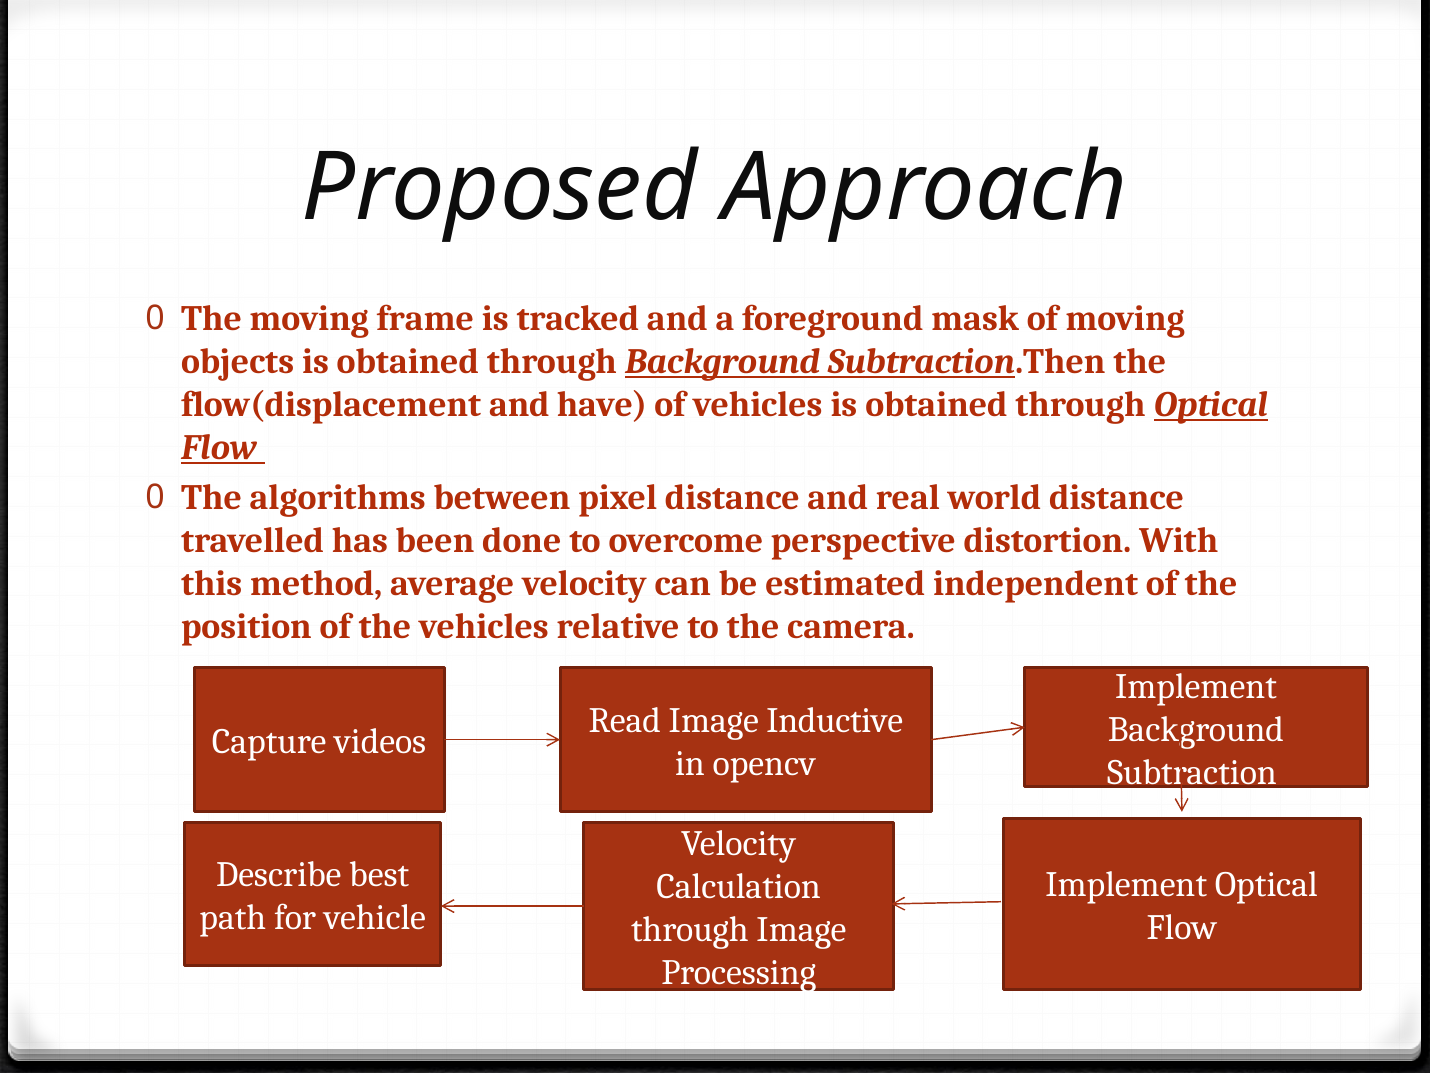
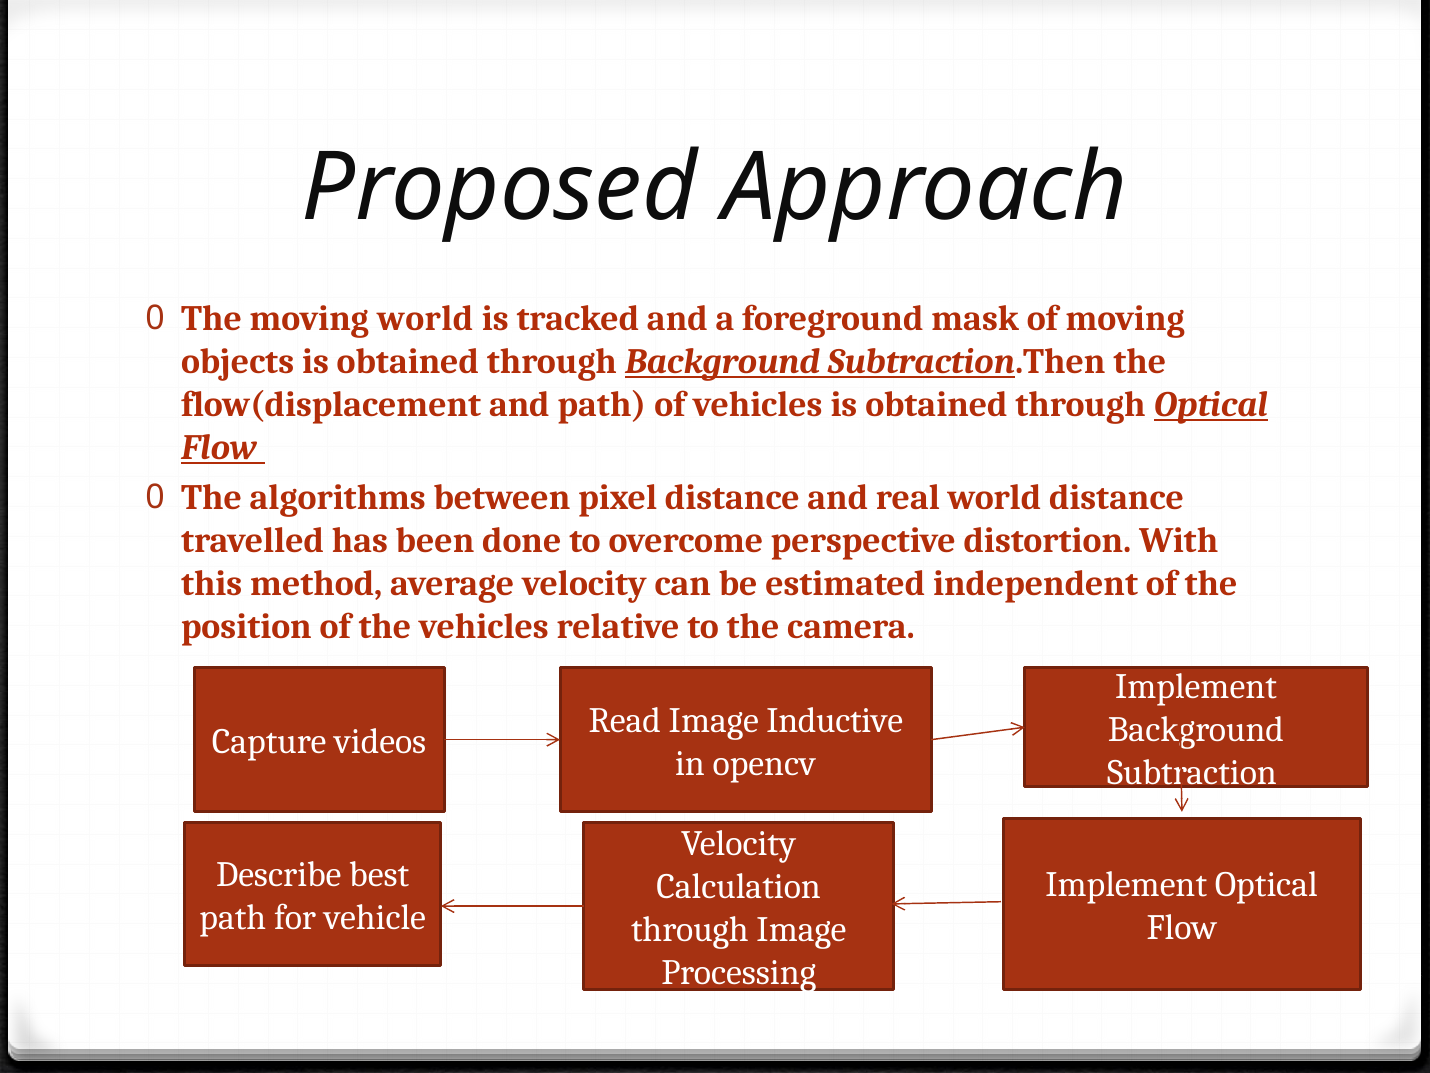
moving frame: frame -> world (425, 319)
and have: have -> path (602, 405)
